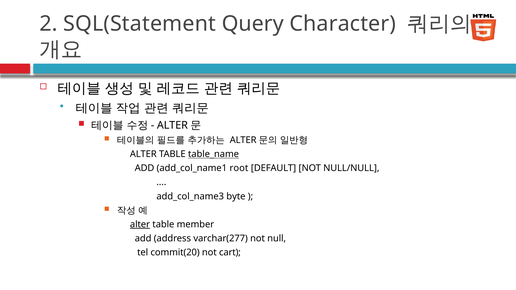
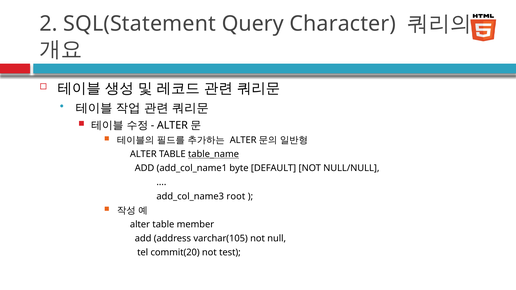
root: root -> byte (239, 168)
byte: byte -> root (236, 196)
alter underline: present -> none (140, 225)
varchar(277: varchar(277 -> varchar(105 (221, 239)
cart: cart -> test (230, 253)
